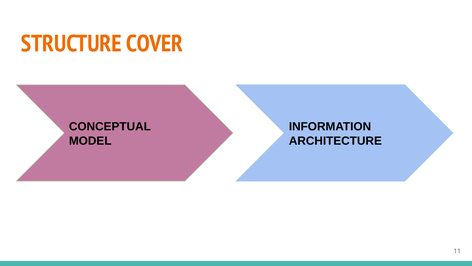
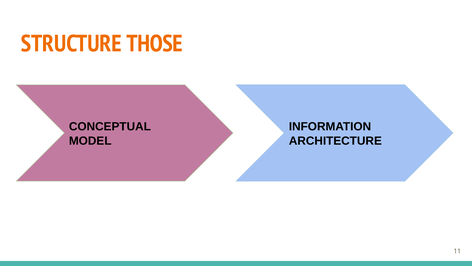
COVER: COVER -> THOSE (155, 44)
